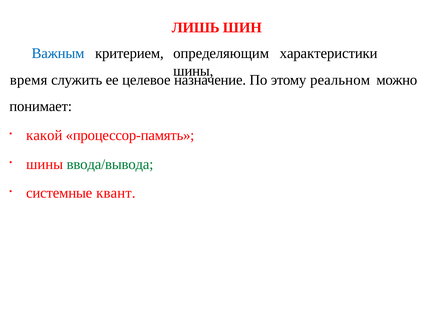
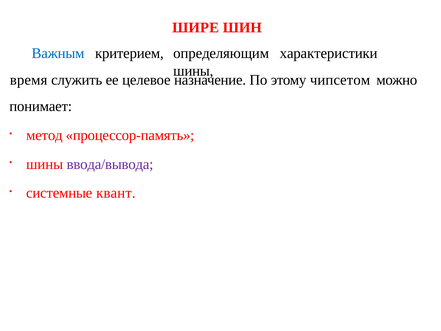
ЛИШЬ: ЛИШЬ -> ШИРЕ (196, 28)
реальном: реальном -> чипсетом (340, 80)
какой: какой -> метод (44, 135)
ввода/вывода colour: green -> purple (110, 164)
